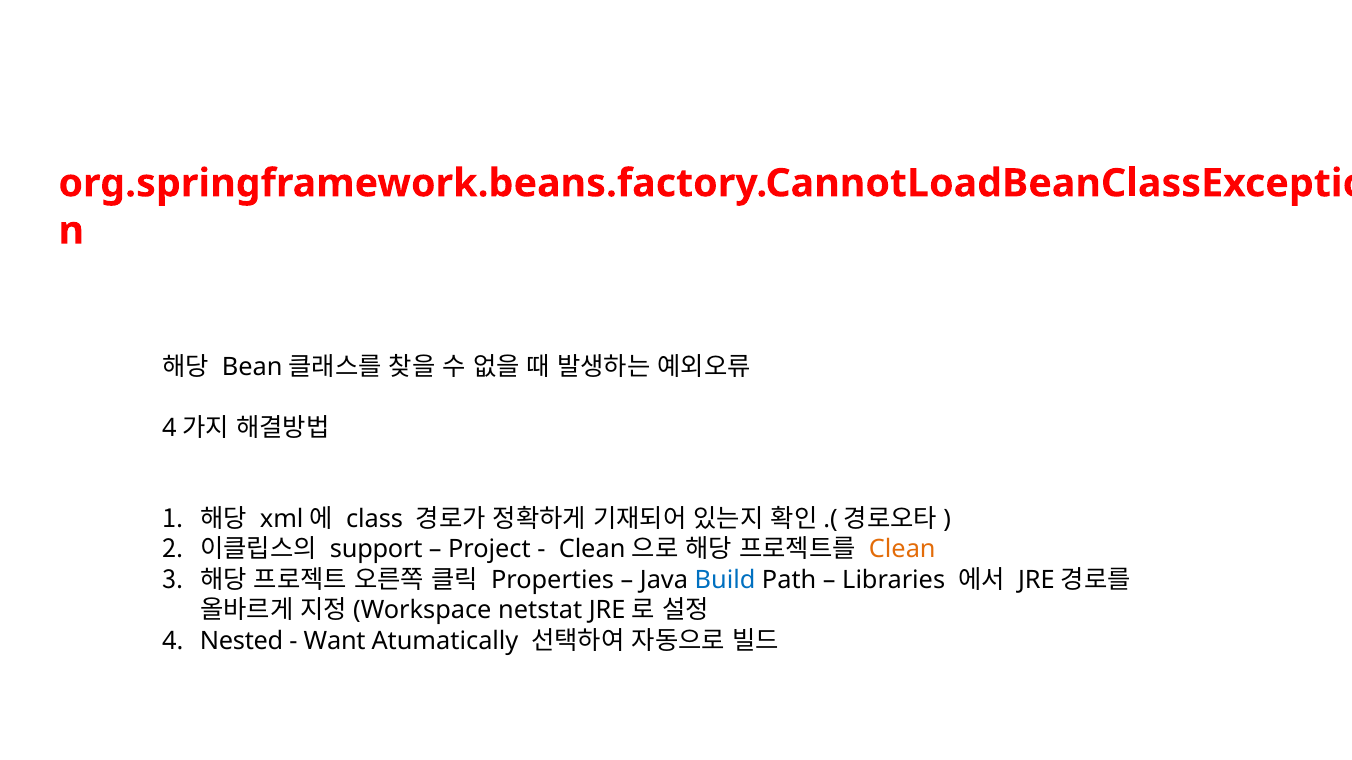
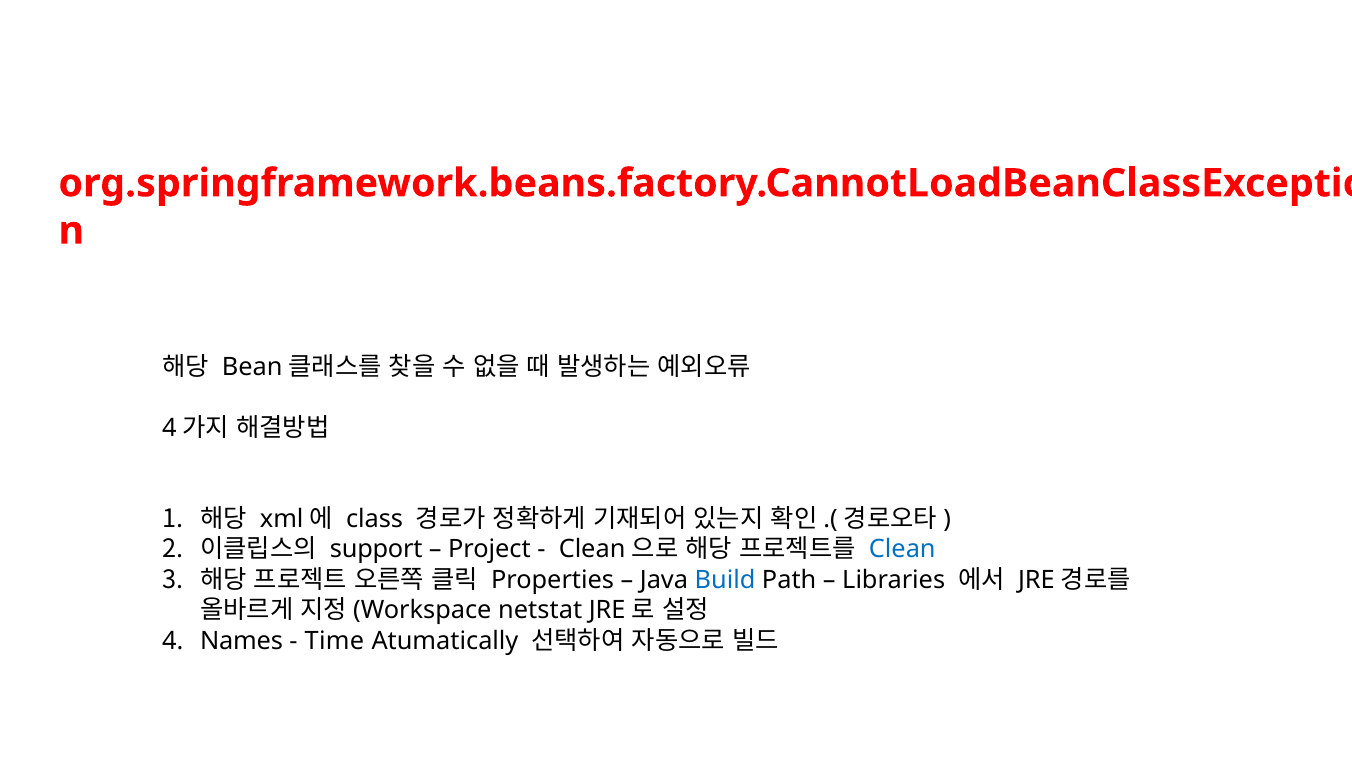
Clean colour: orange -> blue (902, 550)
Nested: Nested -> Names (242, 641)
Want: Want -> Time (334, 641)
